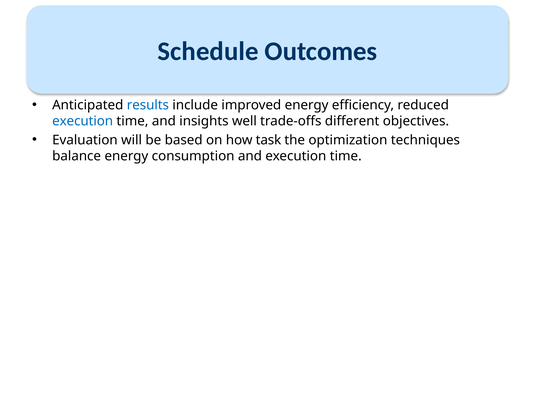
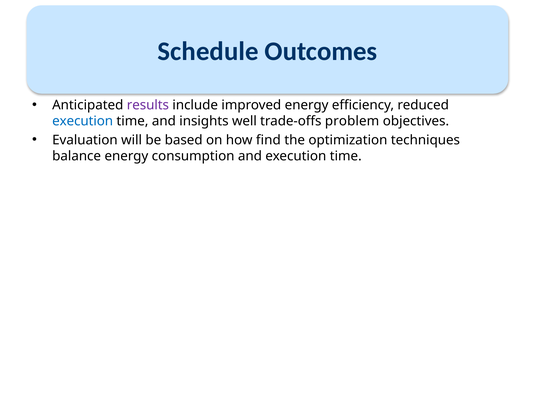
results colour: blue -> purple (148, 105)
different: different -> problem (352, 121)
task: task -> find (268, 140)
